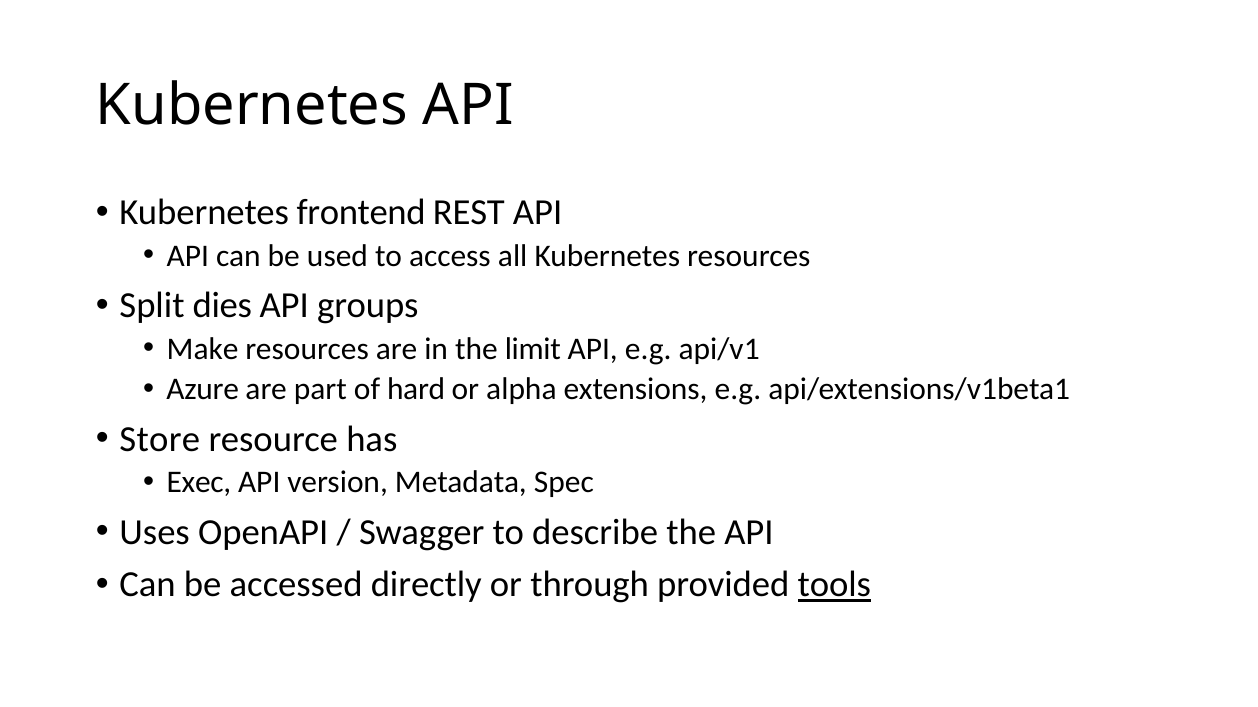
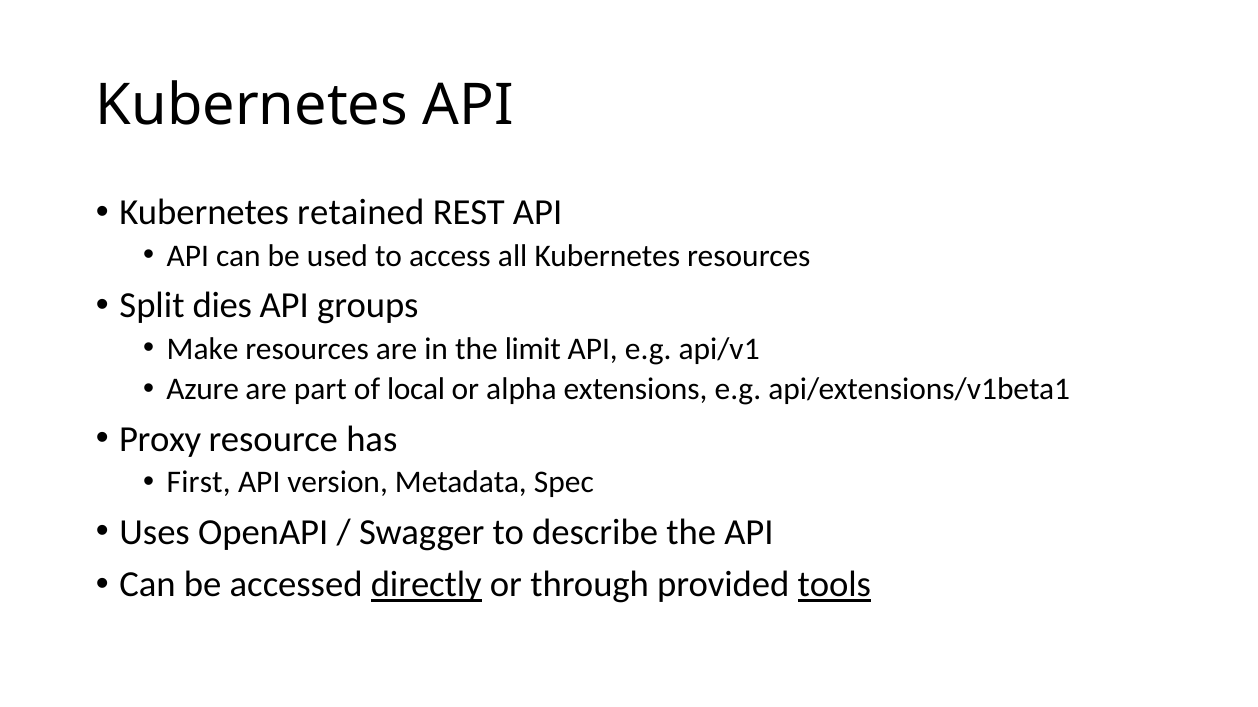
frontend: frontend -> retained (361, 213)
hard: hard -> local (416, 390)
Store: Store -> Proxy (160, 439)
Exec: Exec -> First (199, 483)
directly underline: none -> present (426, 585)
